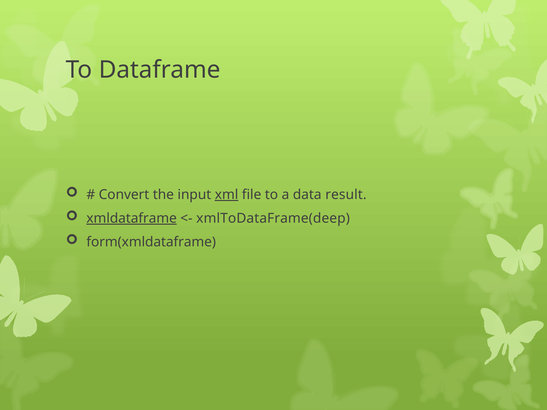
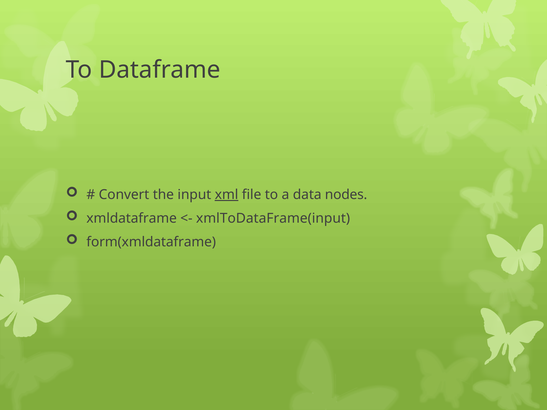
result: result -> nodes (346, 195)
xmldataframe underline: present -> none (132, 218)
xmlToDataFrame(deep: xmlToDataFrame(deep -> xmlToDataFrame(input (273, 218)
